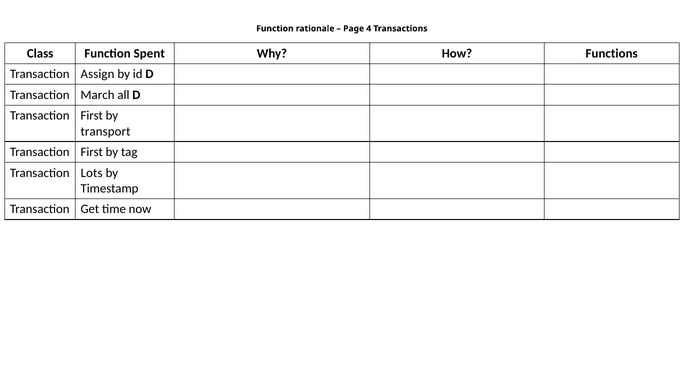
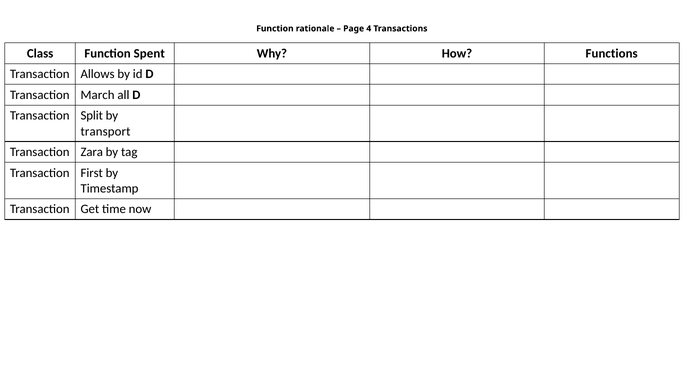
Assign: Assign -> Allows (98, 74)
First: First -> Split (92, 116)
First: First -> Zara (92, 152)
Lots: Lots -> First (92, 173)
